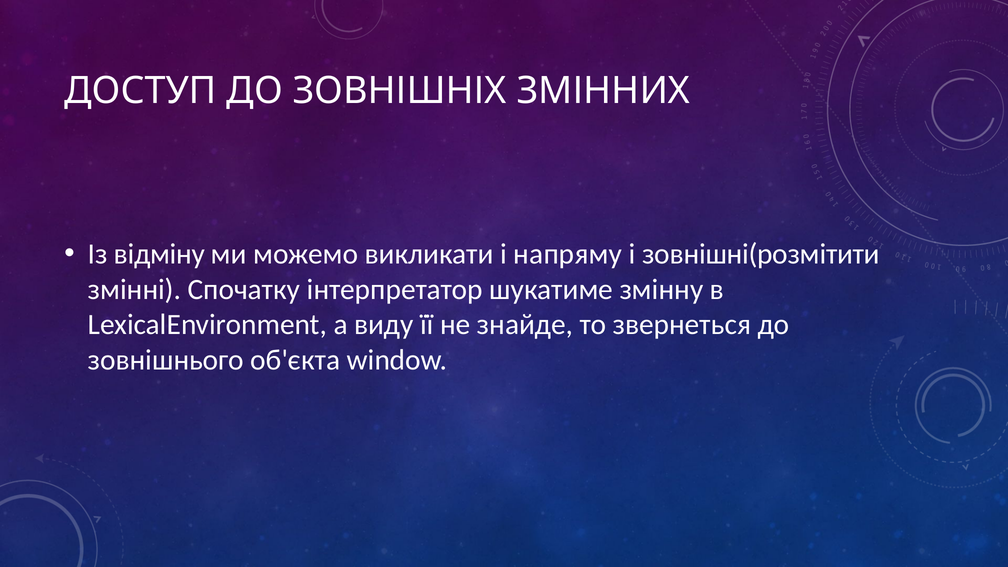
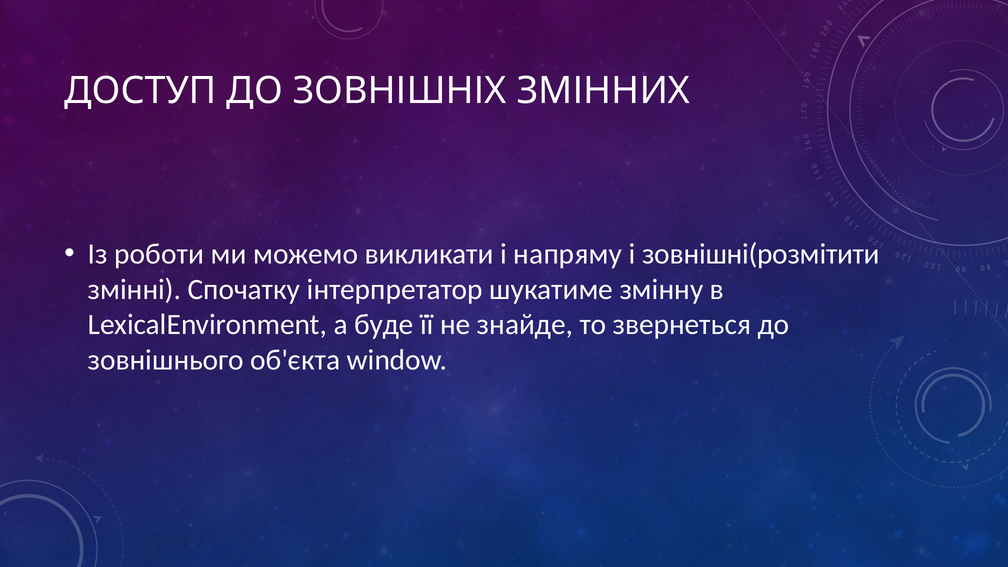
відміну: відміну -> роботи (159, 254)
виду: виду -> буде (384, 325)
